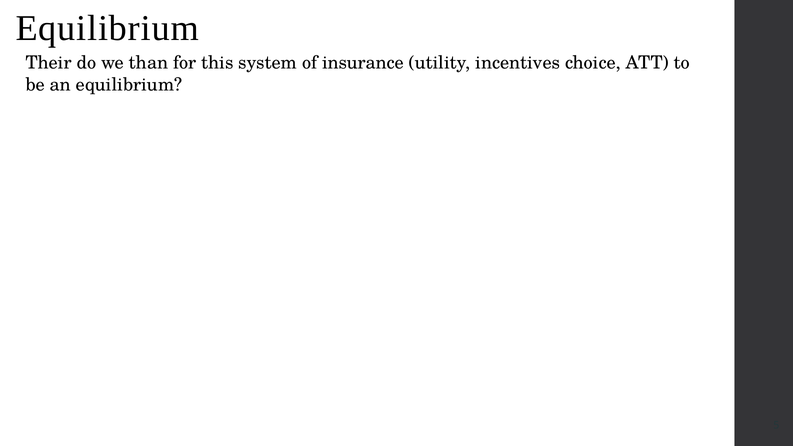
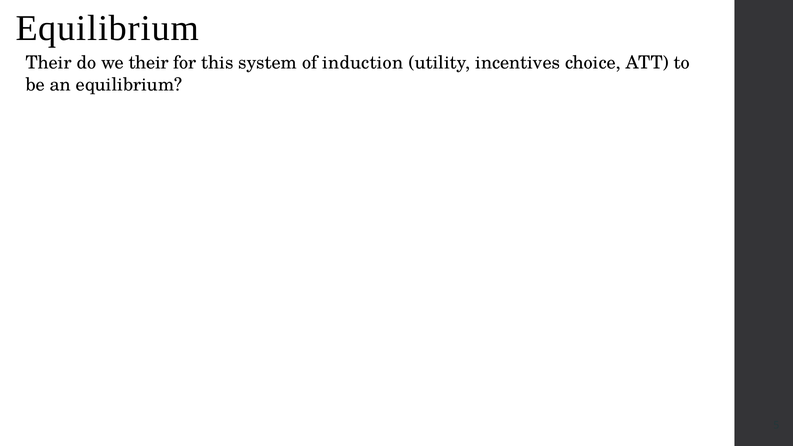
we than: than -> their (149, 63)
insurance: insurance -> induction (363, 63)
